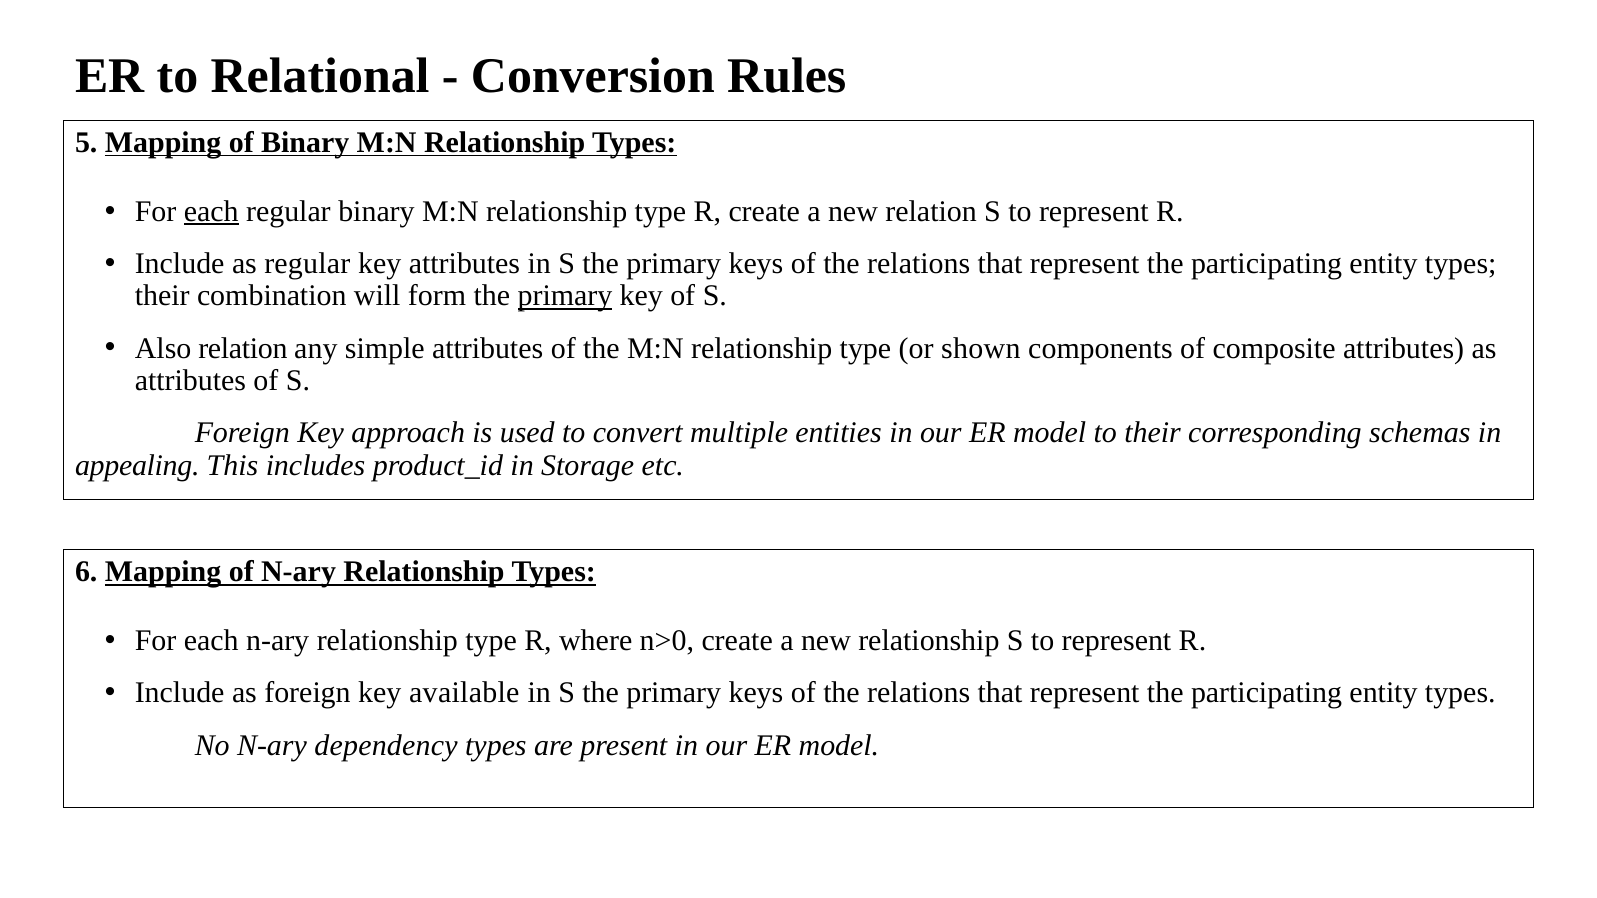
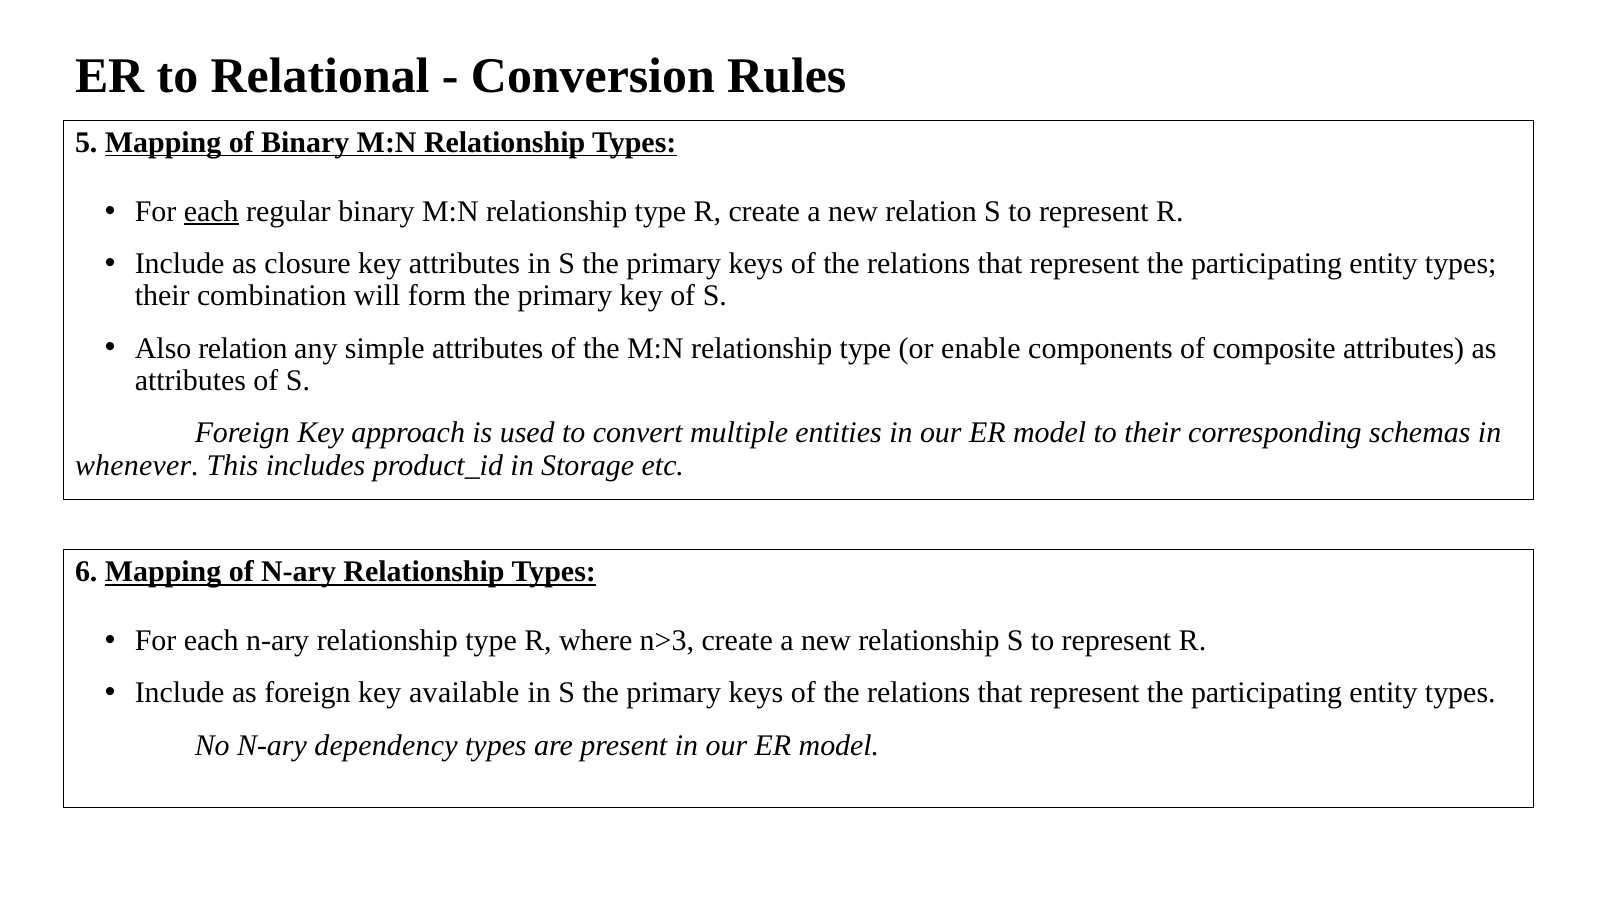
as regular: regular -> closure (307, 264)
primary underline: present -> none (565, 296)
shown: shown -> enable (981, 348)
appealing: appealing -> whenever (137, 465)
n>0: n>0 -> n>3 (667, 641)
